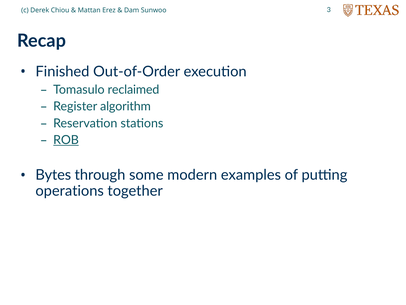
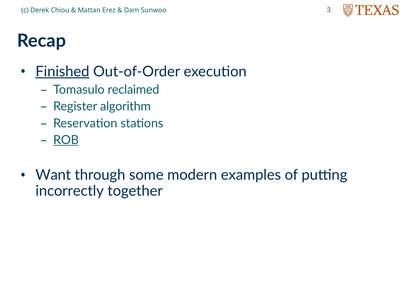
Finished underline: none -> present (62, 71)
Bytes: Bytes -> Want (53, 175)
operations: operations -> incorrectly (70, 191)
